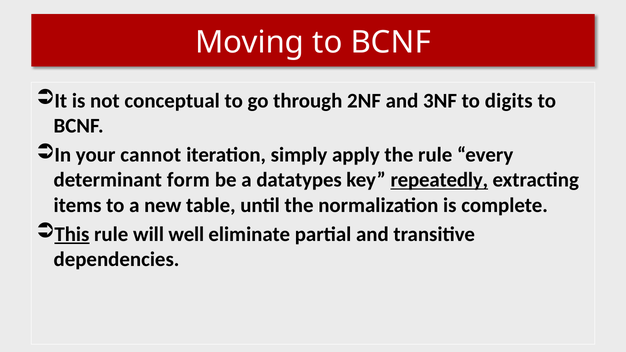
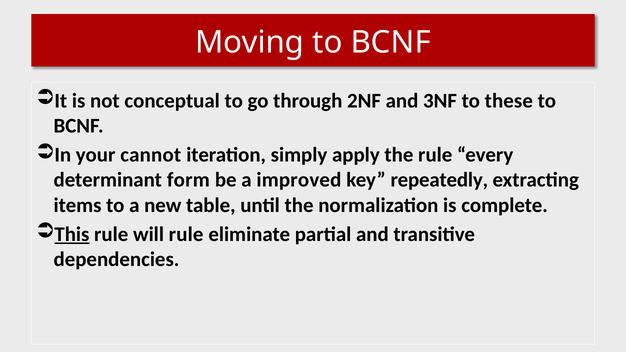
digits: digits -> these (509, 101)
datatypes: datatypes -> improved (299, 180)
repeatedly underline: present -> none (439, 180)
will well: well -> rule (186, 234)
